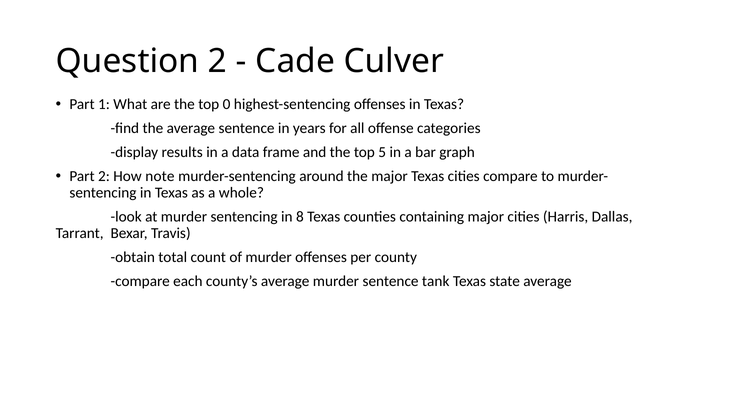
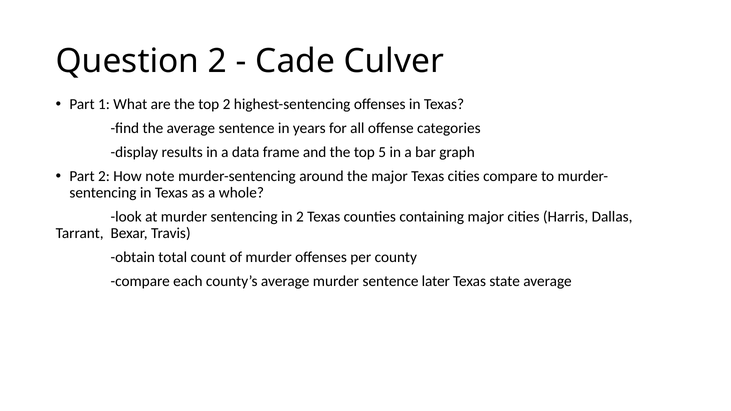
top 0: 0 -> 2 (227, 104)
in 8: 8 -> 2 (300, 217)
tank: tank -> later (436, 282)
